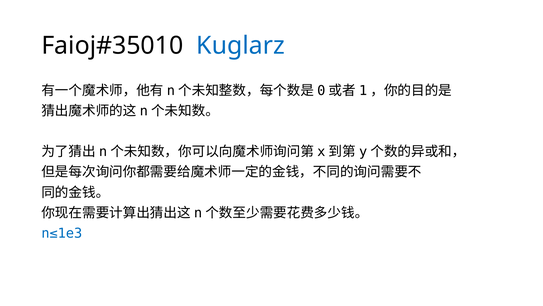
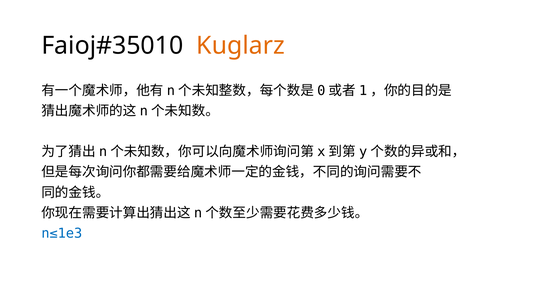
Kuglarz colour: blue -> orange (241, 46)
